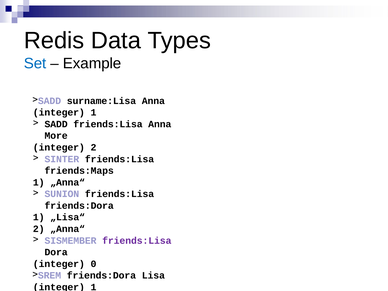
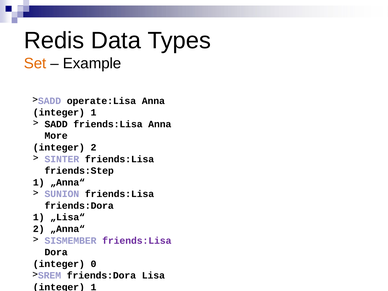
Set colour: blue -> orange (35, 63)
surname:Lisa: surname:Lisa -> operate:Lisa (101, 101)
friends:Maps: friends:Maps -> friends:Step (79, 171)
